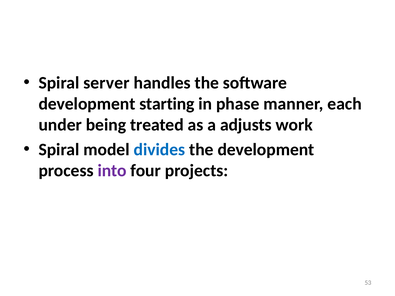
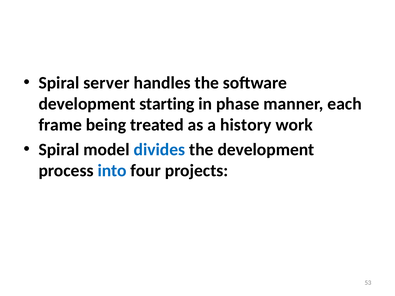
under: under -> frame (60, 125)
adjusts: adjusts -> history (246, 125)
into colour: purple -> blue (112, 171)
